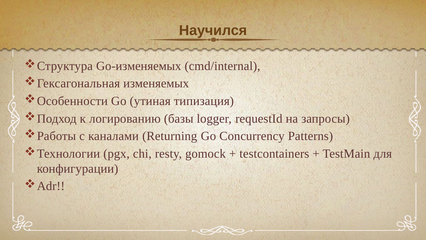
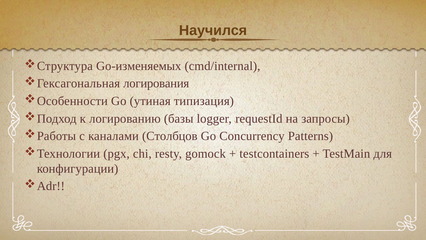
изменяемых: изменяемых -> логирования (156, 83)
Returning: Returning -> Столбцов (170, 136)
